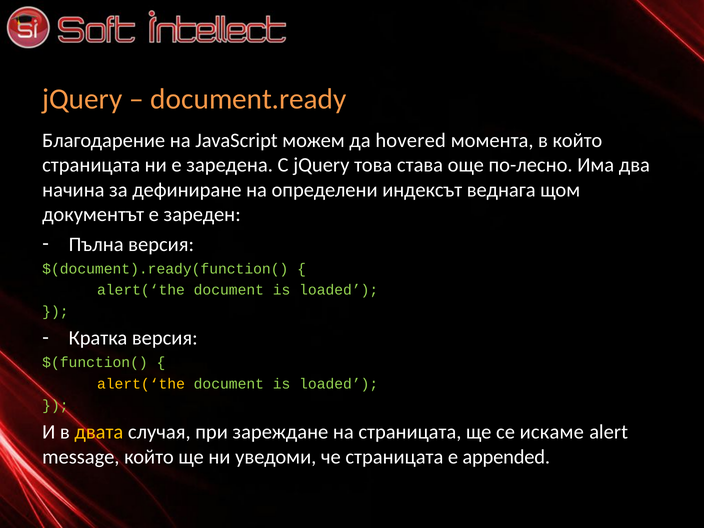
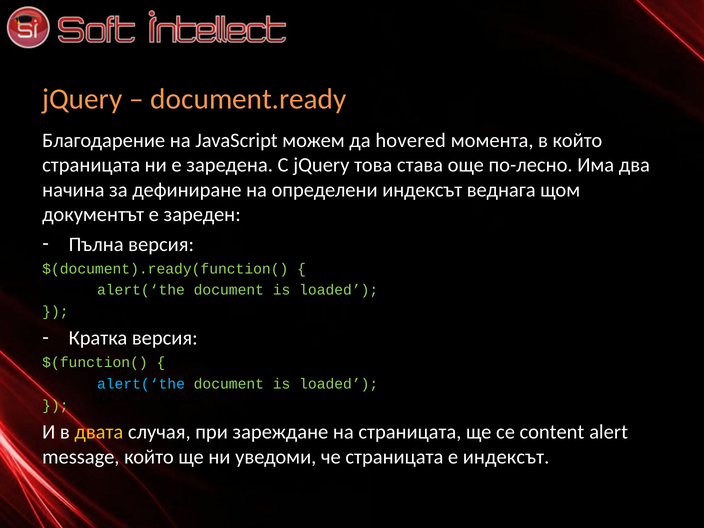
alert(‘the colour: yellow -> light blue (141, 384)
искаме: искаме -> content (552, 432)
е appended: appended -> индексът (506, 457)
